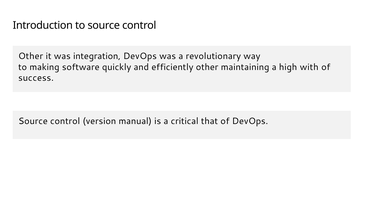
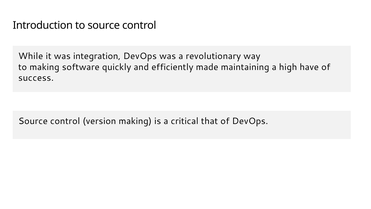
Other: Other -> While (31, 56)
efficiently other: other -> made (207, 67)
with: with -> have (309, 67)
version manual: manual -> making (135, 121)
